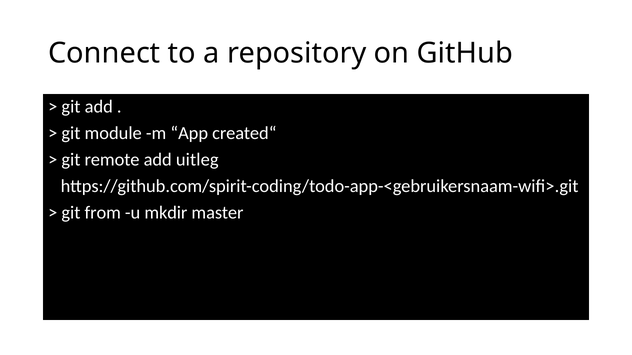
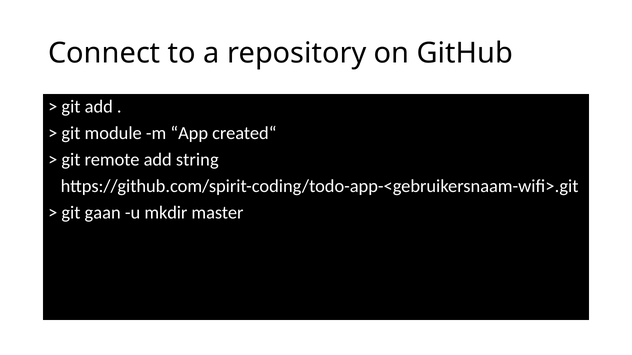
uitleg: uitleg -> string (197, 160)
from: from -> gaan (103, 213)
